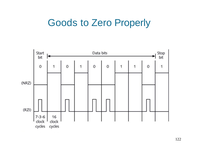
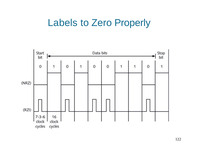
Goods: Goods -> Labels (63, 23)
